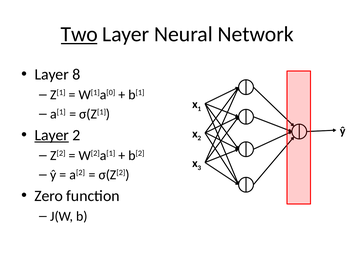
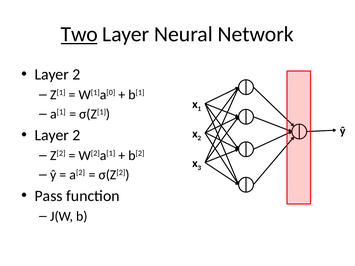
8: 8 -> 2 (76, 74)
Layer underline: present -> none (52, 135)
Zero: Zero -> Pass (49, 196)
